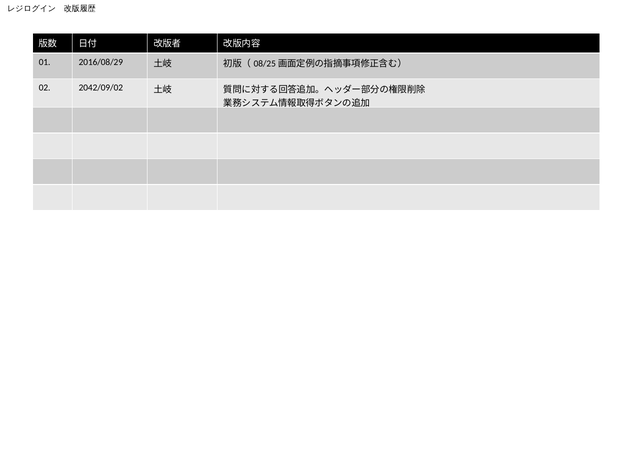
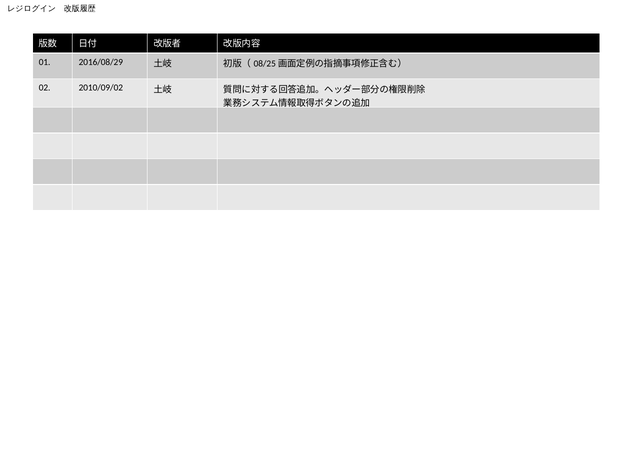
2042/09/02: 2042/09/02 -> 2010/09/02 (101, 88)
